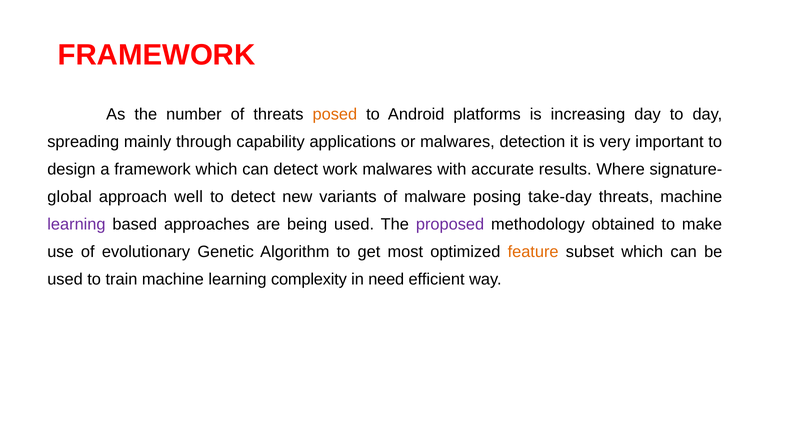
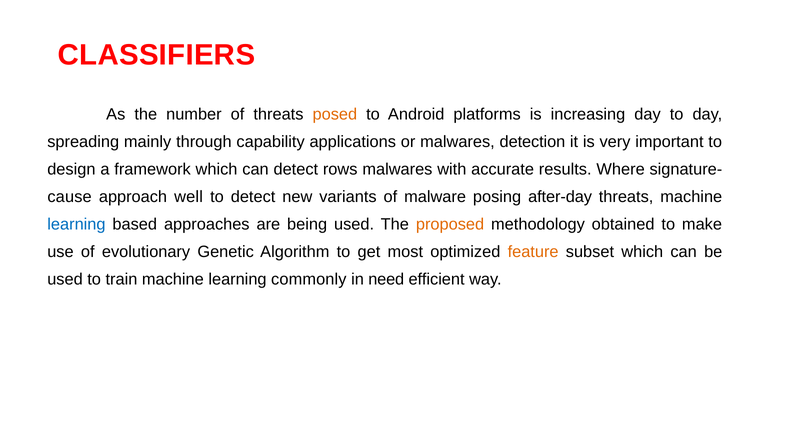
FRAMEWORK: FRAMEWORK -> CLASSIFIERS (156, 55)
work: work -> rows (340, 169)
global: global -> cause (70, 197)
take-day: take-day -> after-day (560, 197)
learning colour: purple -> blue (76, 224)
proposed colour: purple -> orange (450, 224)
complexity: complexity -> commonly (309, 279)
